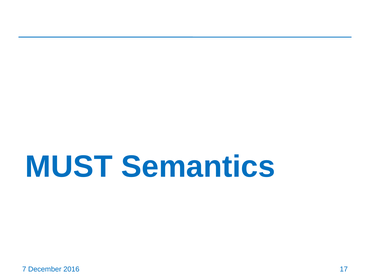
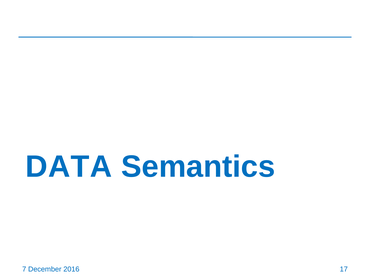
MUST: MUST -> DATA (69, 166)
